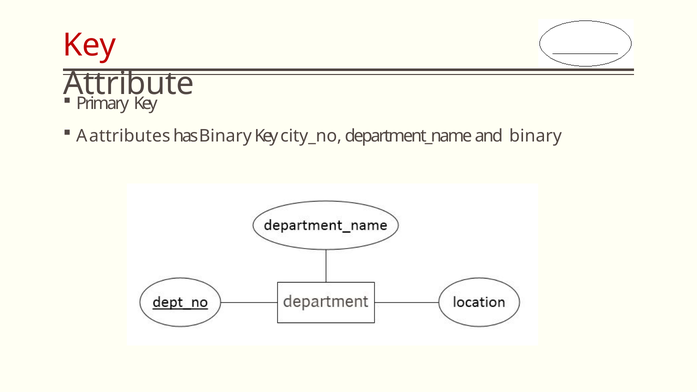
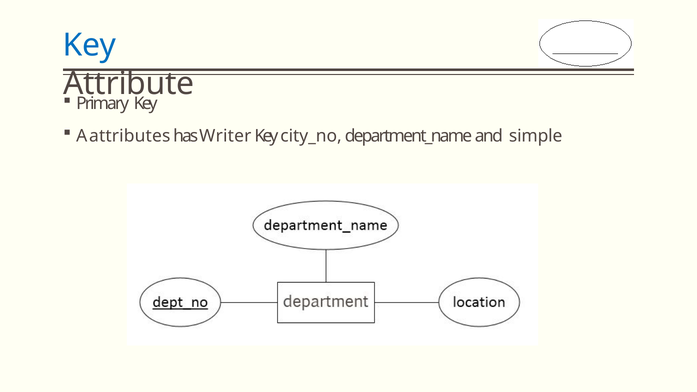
Key colour: red -> blue (89, 45)
has Binary: Binary -> Writer (225, 136)
and binary: binary -> simple (536, 136)
